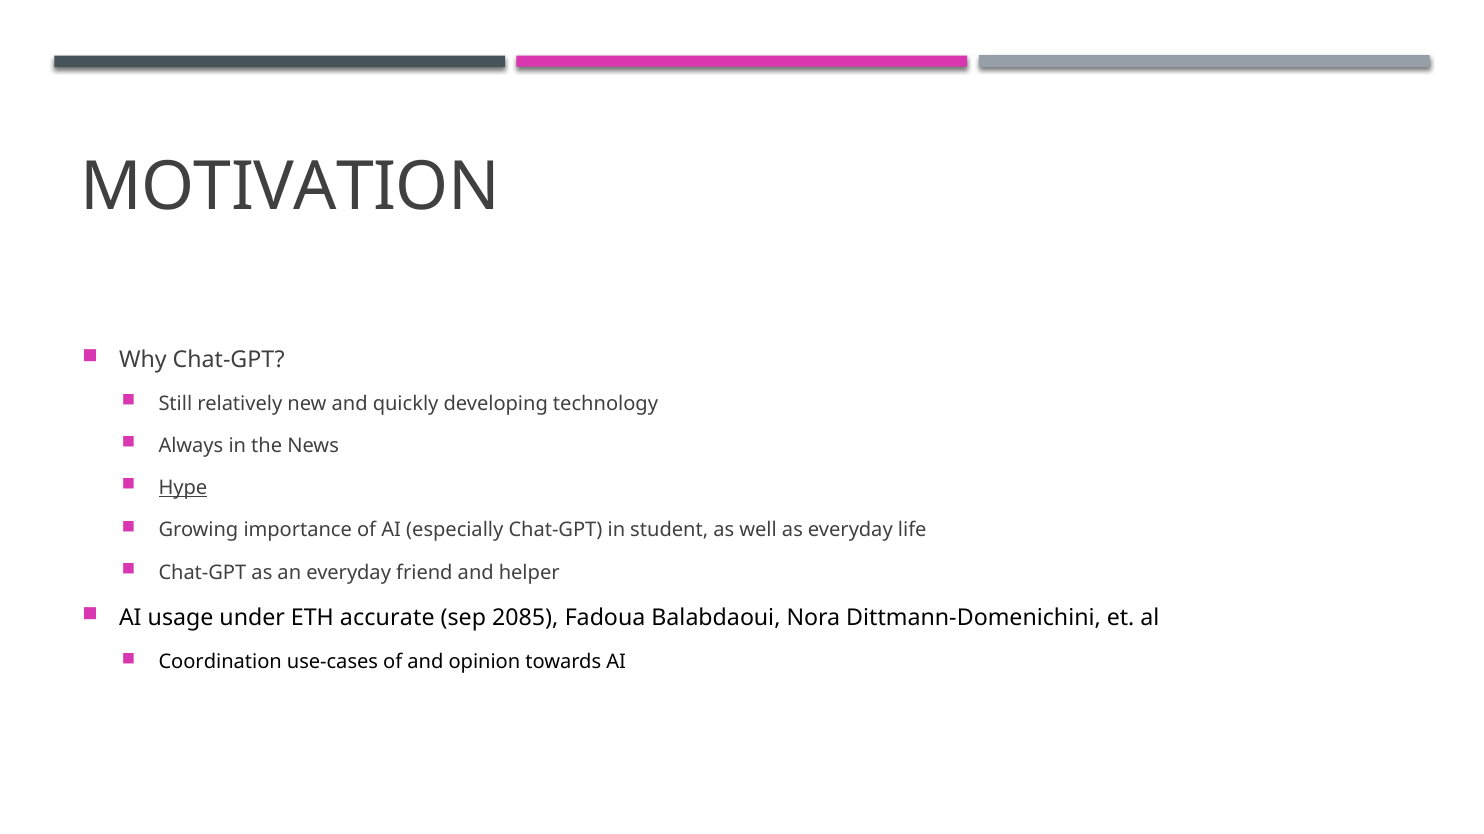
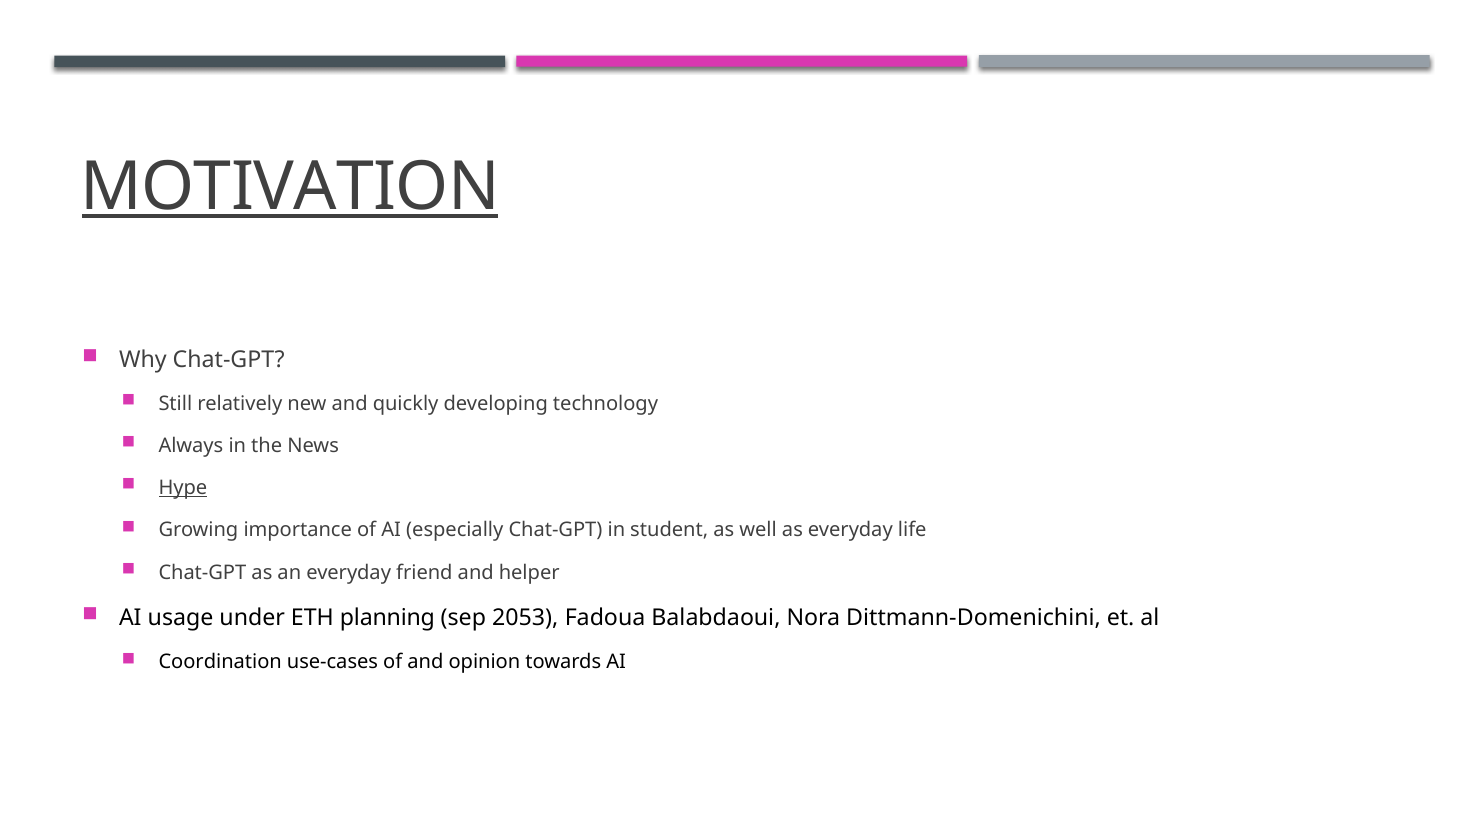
MOTIVATION underline: none -> present (290, 187)
accurate: accurate -> planning (387, 619)
2085: 2085 -> 2053 (525, 619)
